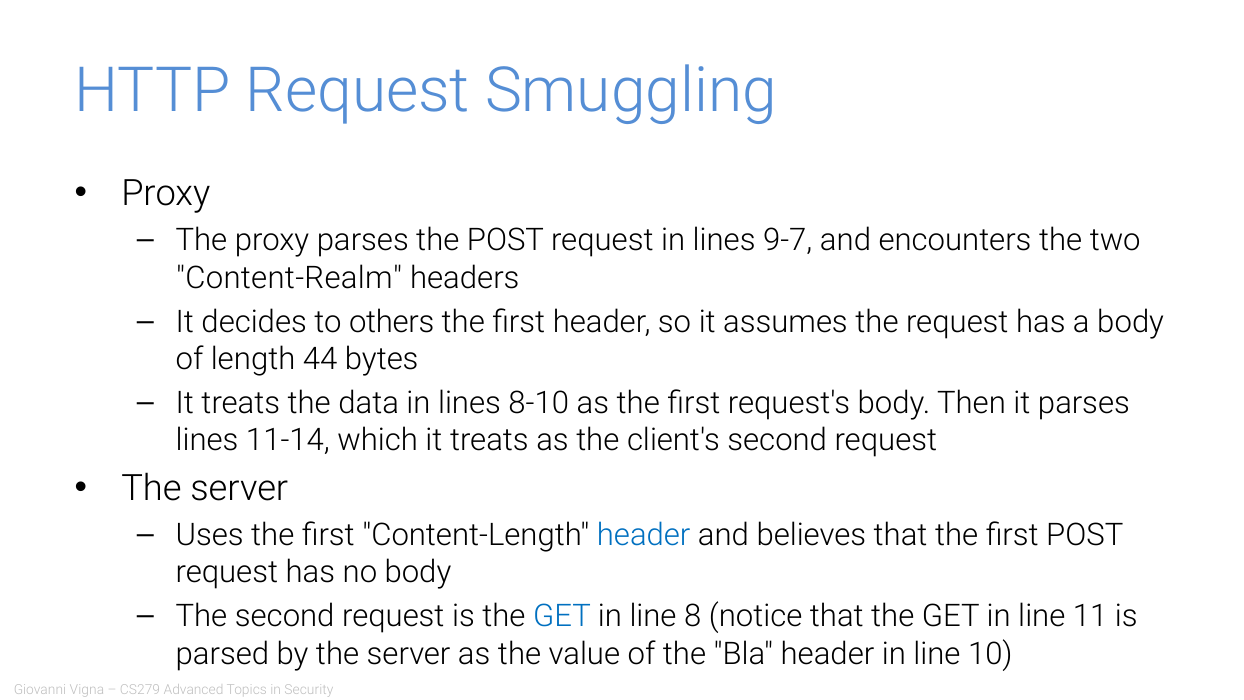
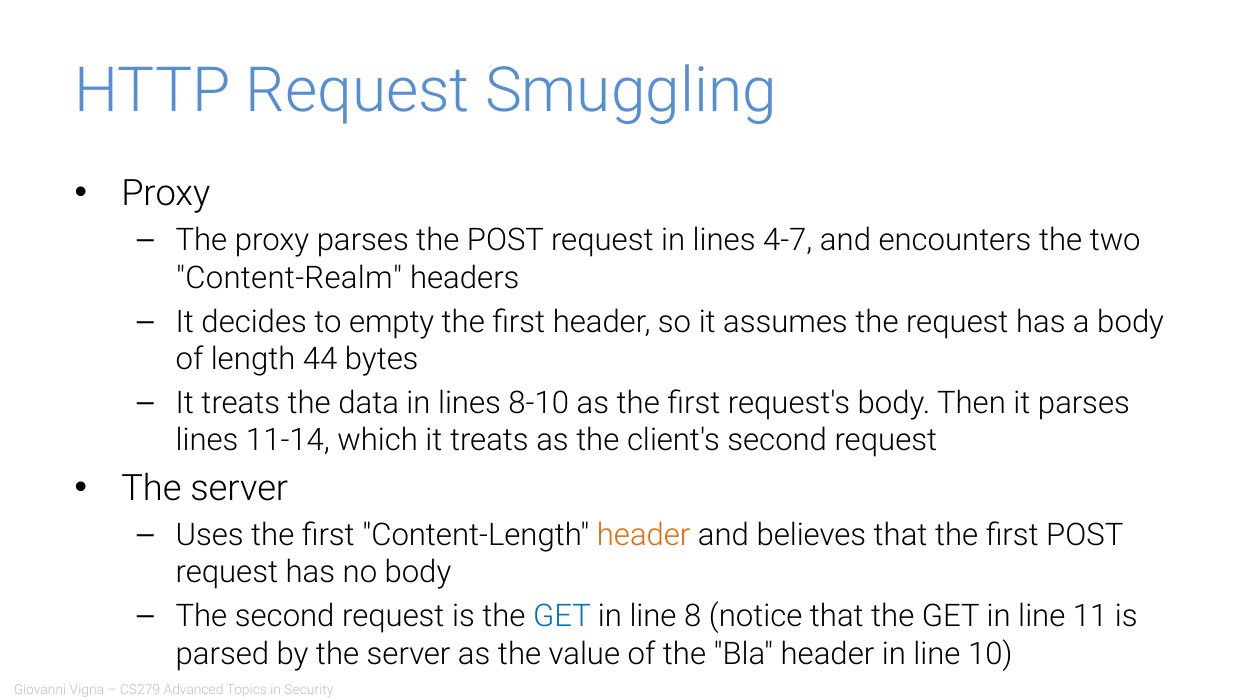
9-7: 9-7 -> 4-7 (788, 240)
others: others -> empty (392, 322)
header colour: blue -> orange (644, 535)
